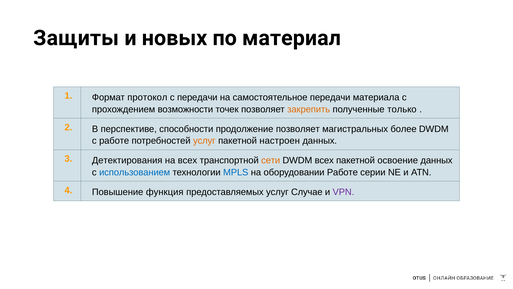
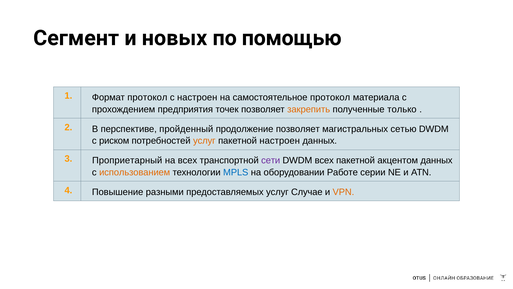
Защиты: Защиты -> Сегмент (76, 38)
материал: материал -> помощью (292, 38)
с передачи: передачи -> настроен (197, 97)
самостоятельное передачи: передачи -> протокол (330, 97)
возможности: возможности -> предприятия (185, 109)
способности: способности -> пройденный (186, 129)
более: более -> сетью (404, 129)
с работе: работе -> риском (114, 141)
Детектирования: Детектирования -> Проприетарный (127, 160)
сети colour: orange -> purple (271, 160)
освоение: освоение -> акцентом (398, 160)
использованием colour: blue -> orange (135, 172)
функция: функция -> разными (165, 192)
VPN colour: purple -> orange (343, 192)
